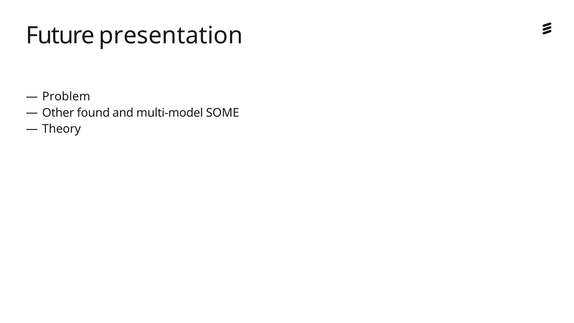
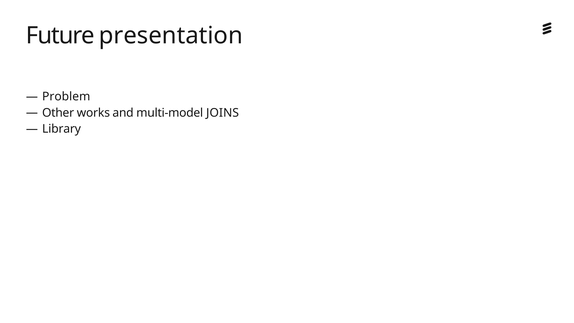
found: found -> works (93, 113)
SOME: SOME -> JOINS (223, 113)
Theory: Theory -> Library (62, 129)
